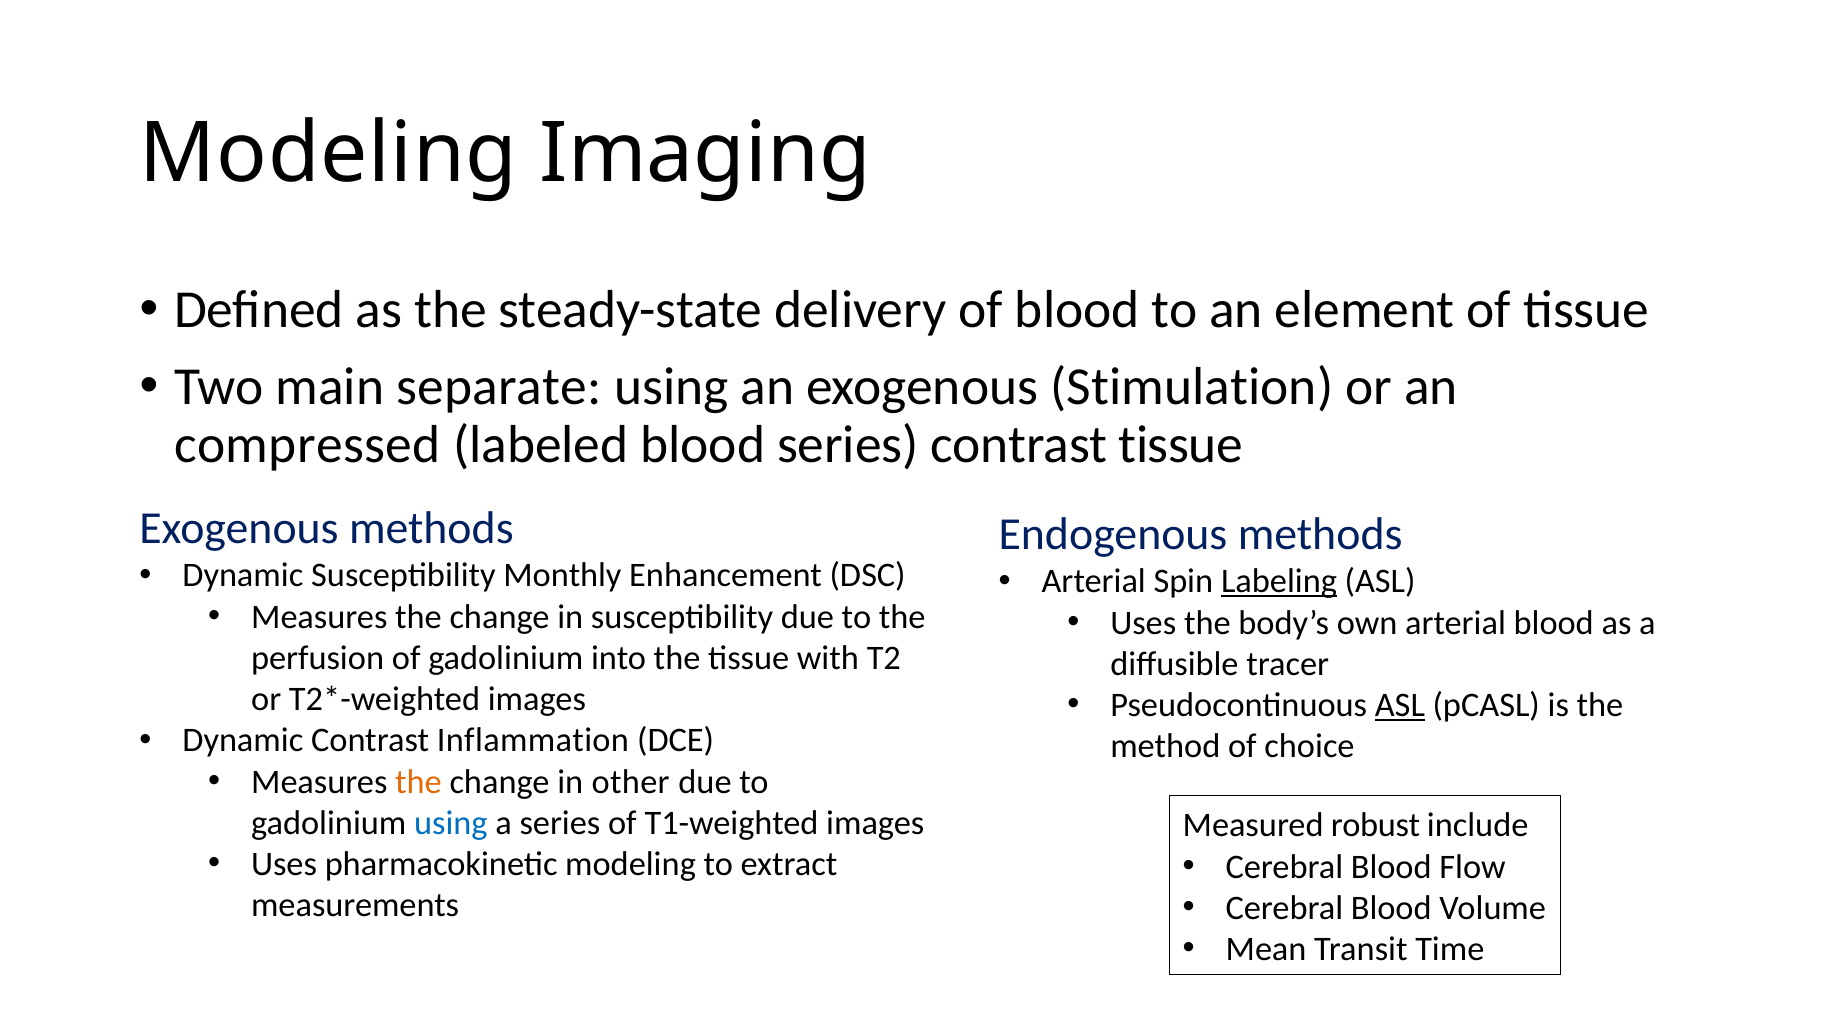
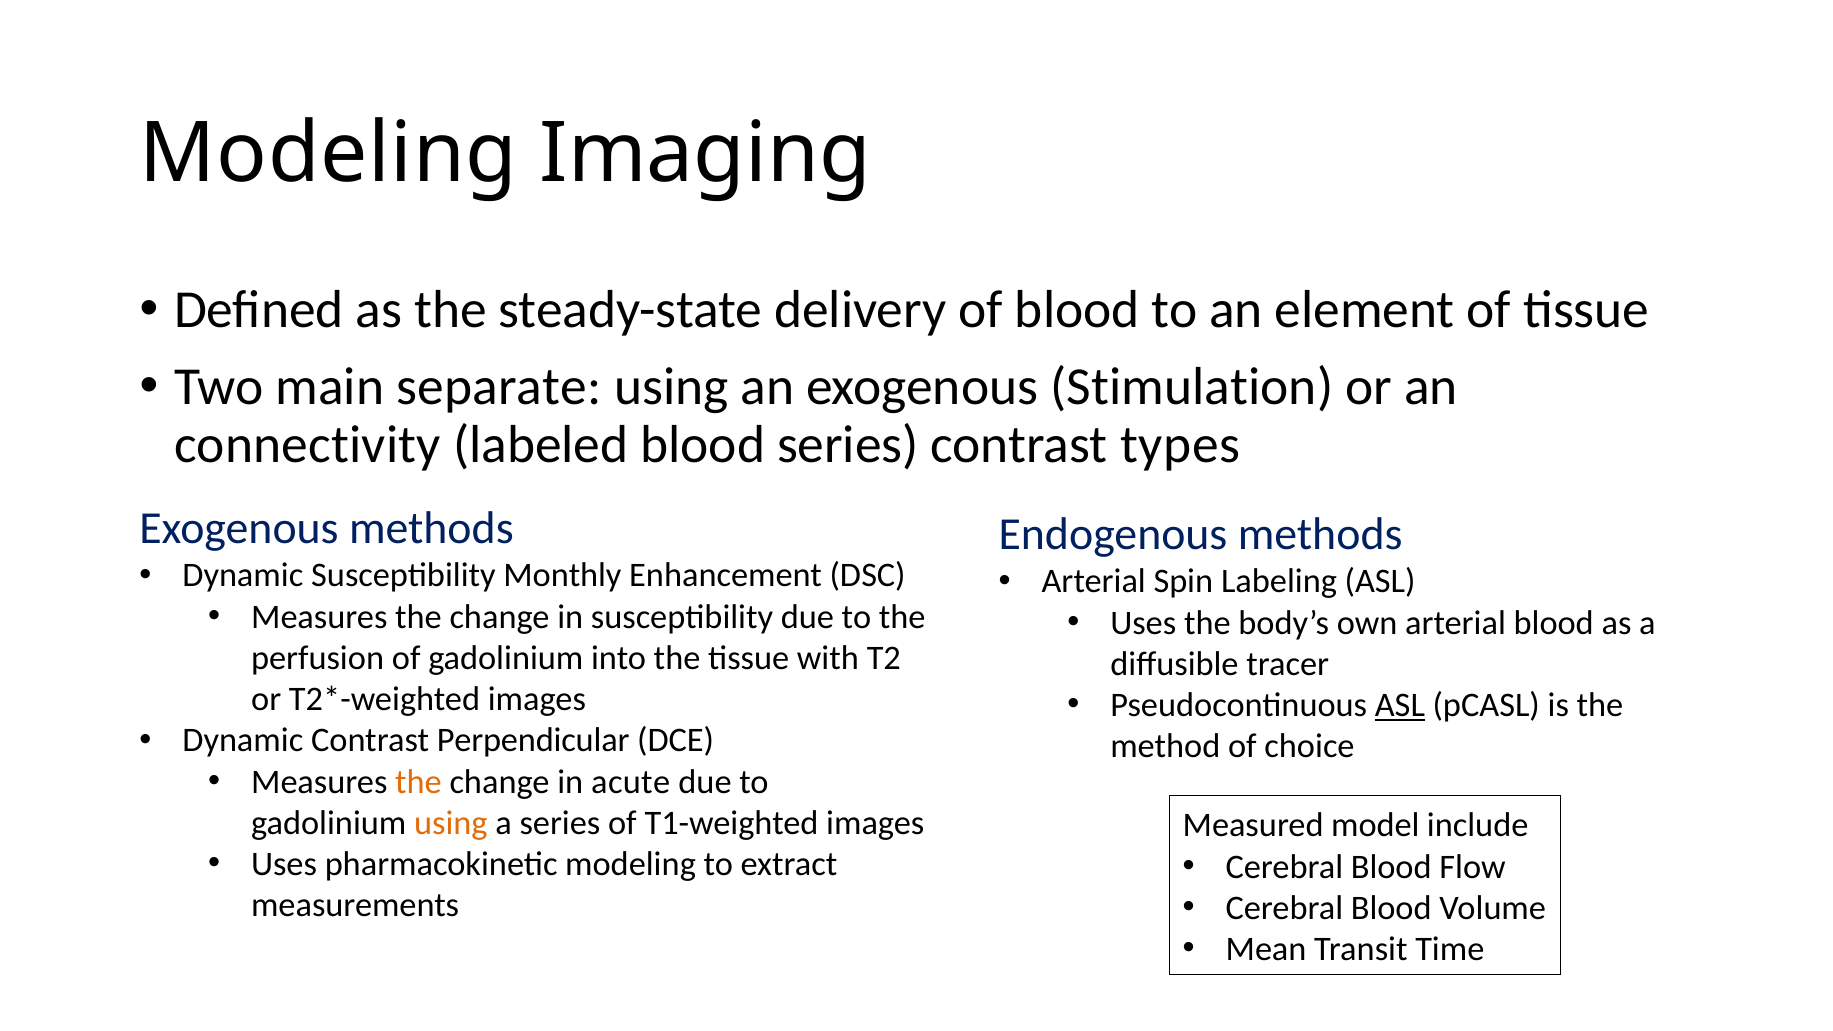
compressed: compressed -> connectivity (308, 445)
contrast tissue: tissue -> types (1180, 445)
Labeling underline: present -> none (1279, 582)
Inflammation: Inflammation -> Perpendicular (533, 741)
other: other -> acute (631, 782)
using colour: blue -> orange (451, 823)
robust: robust -> model (1375, 825)
